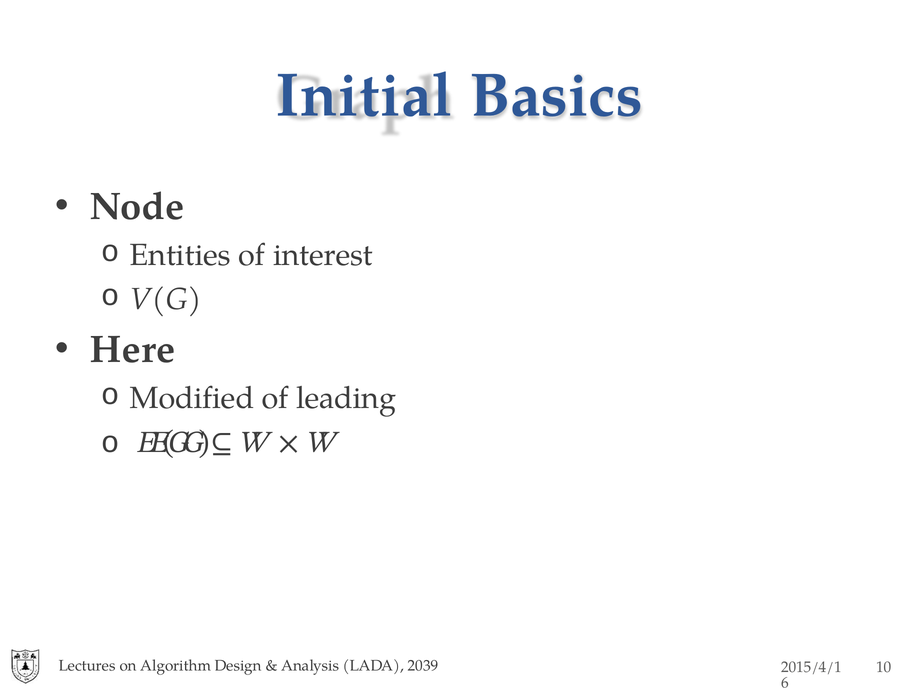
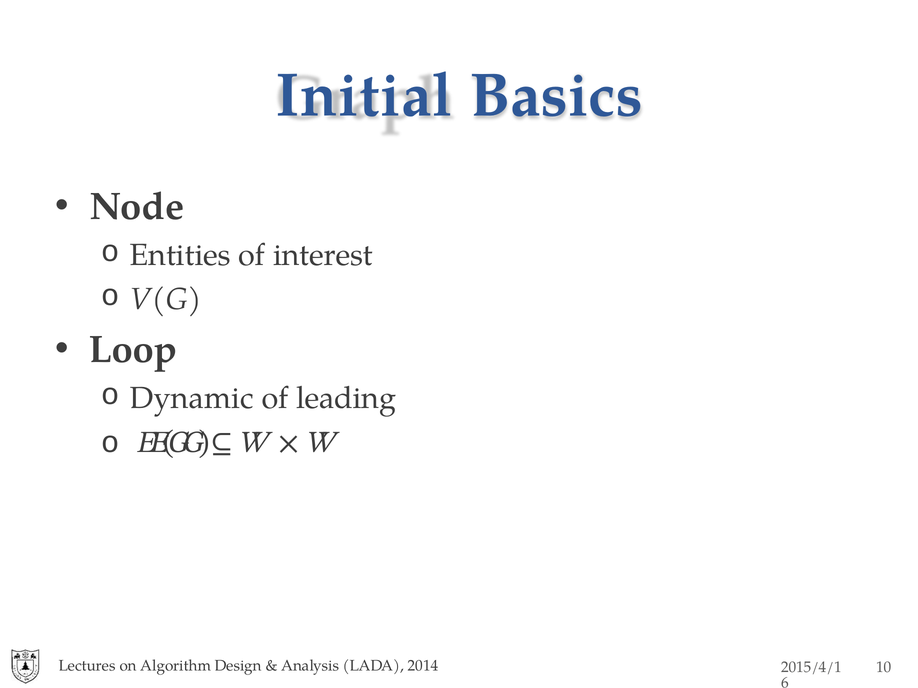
Here: Here -> Loop (133, 350)
Modified: Modified -> Dynamic (192, 399)
2039: 2039 -> 2014 (423, 666)
